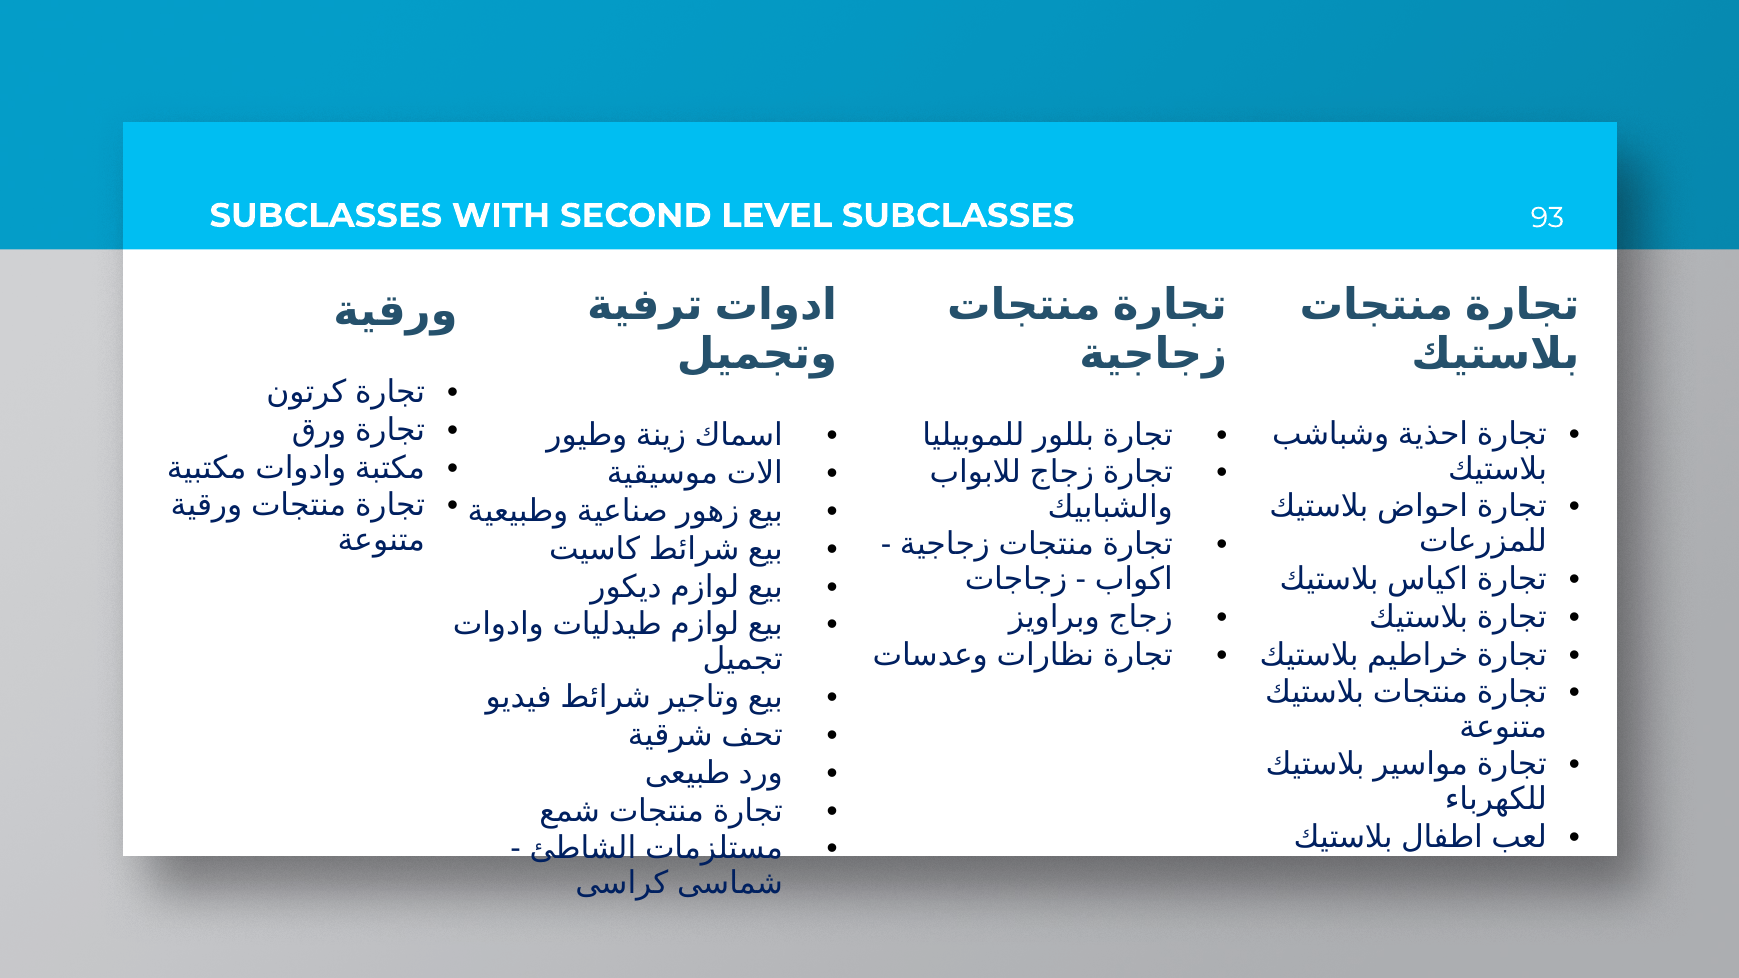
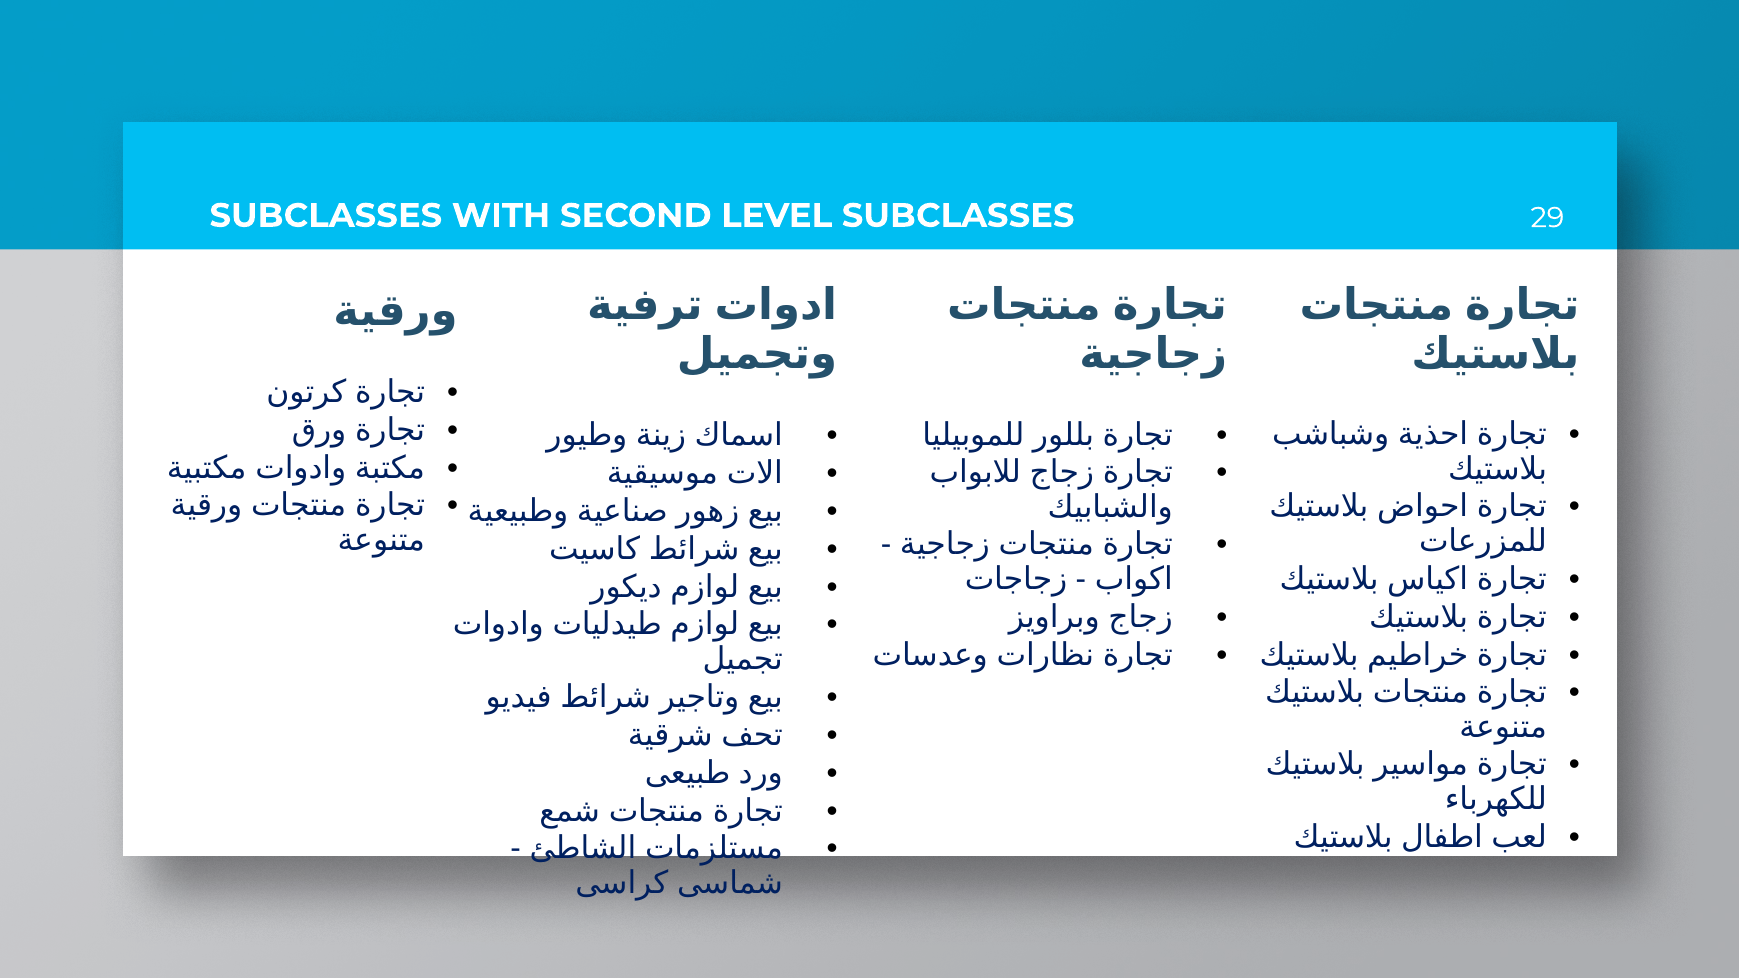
93: 93 -> 29 (1547, 218)
